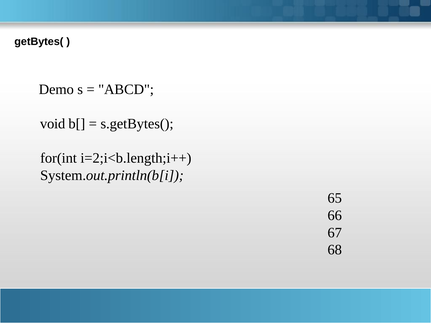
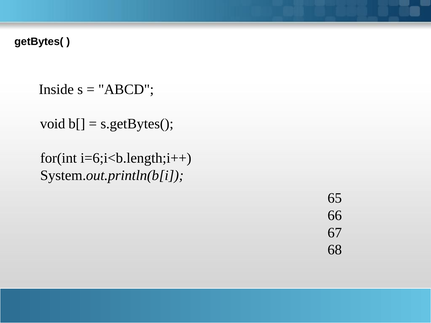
Demo: Demo -> Inside (56, 89)
i=2;i<b.length;i++: i=2;i<b.length;i++ -> i=6;i<b.length;i++ (136, 158)
